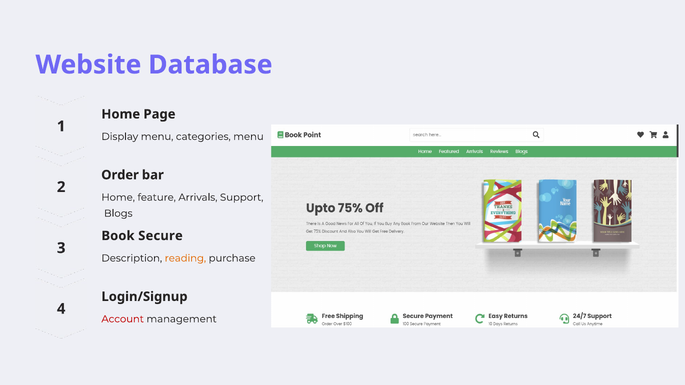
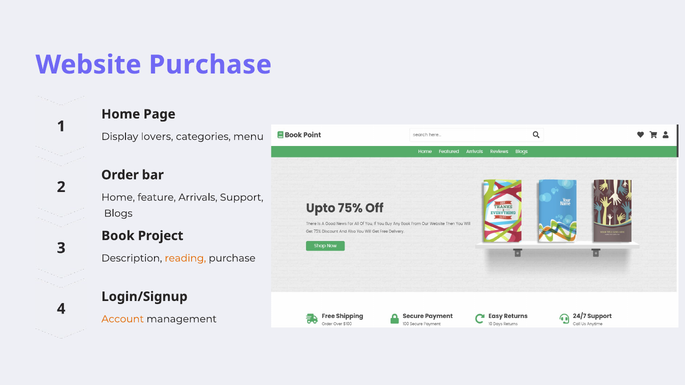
Website Database: Database -> Purchase (210, 65)
Display menu: menu -> lovers (157, 137)
Secure: Secure -> Project (161, 236)
Account colour: red -> orange (123, 319)
